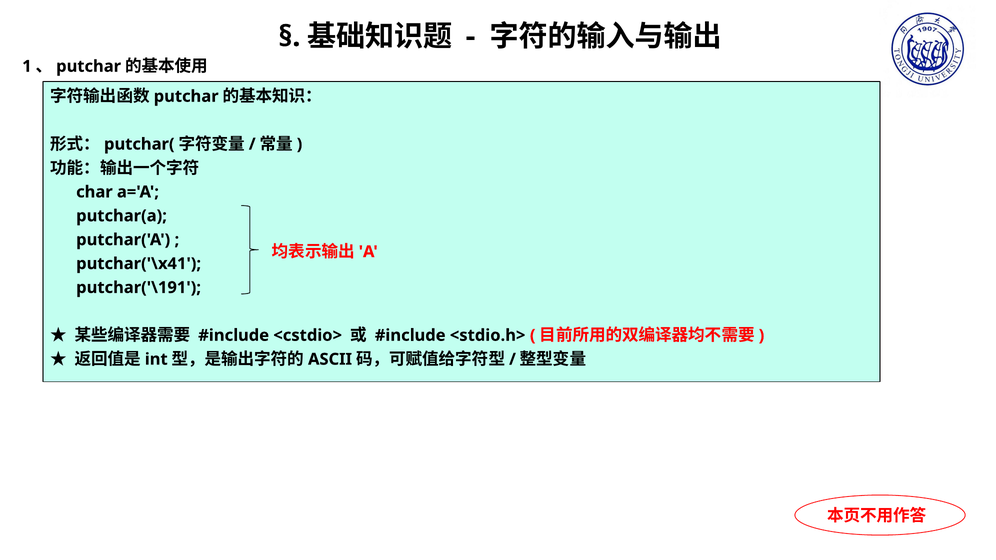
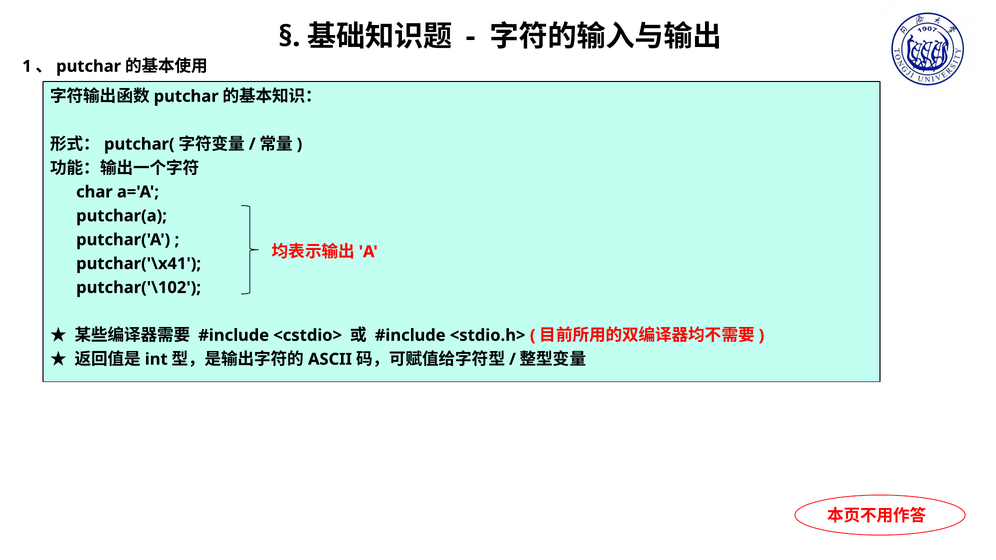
putchar('\191: putchar('\191 -> putchar('\102 (139, 288)
